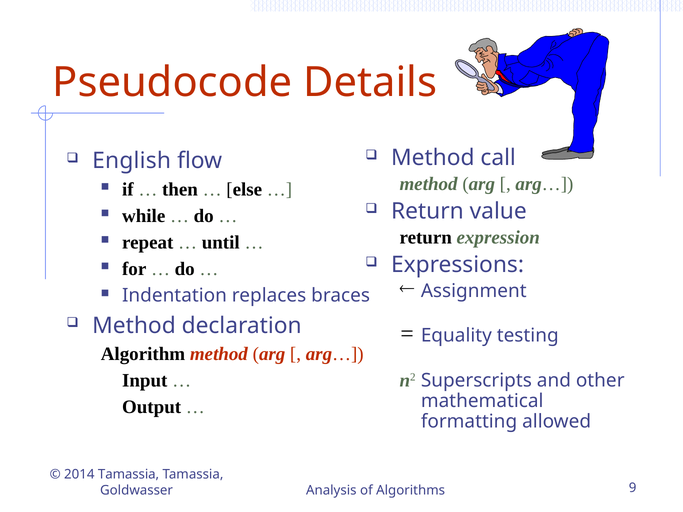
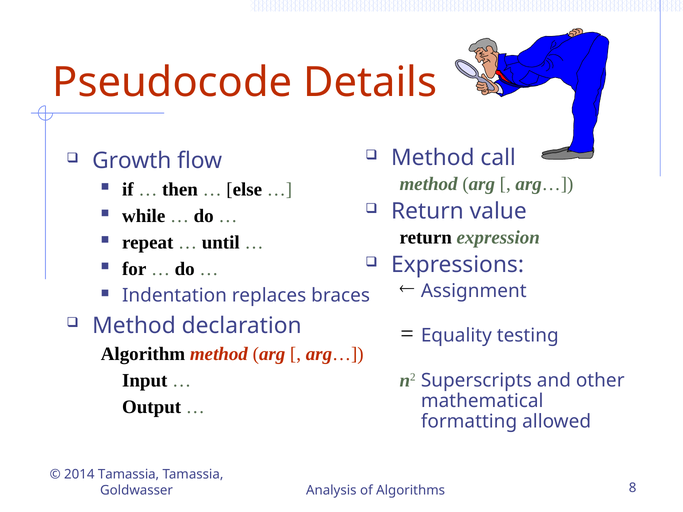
English: English -> Growth (132, 161)
9: 9 -> 8 (633, 488)
